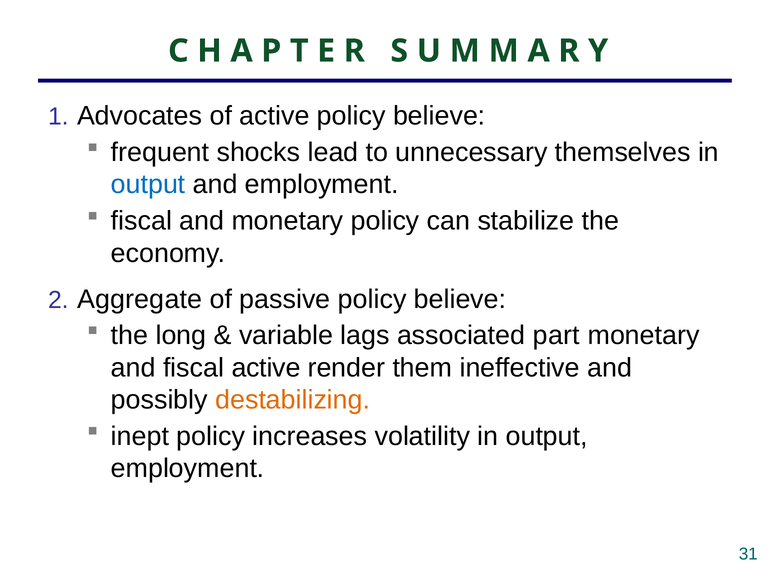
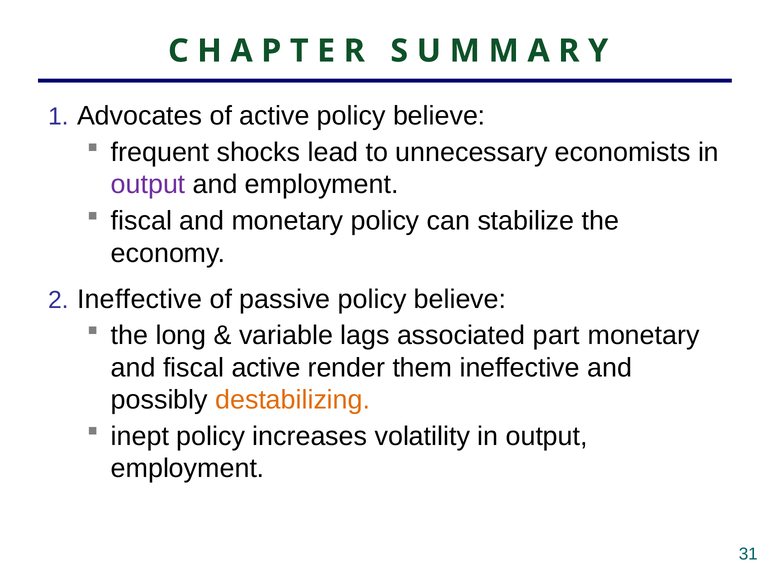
themselves: themselves -> economists (623, 152)
output colour: blue -> purple (148, 184)
2 Aggregate: Aggregate -> Ineffective (140, 299)
